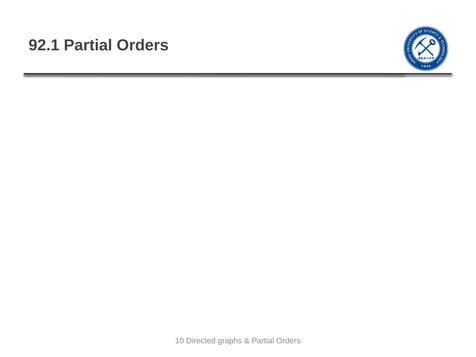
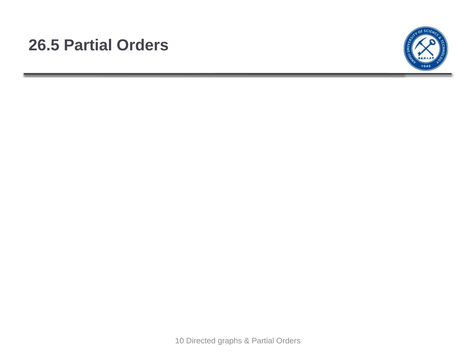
92.1: 92.1 -> 26.5 (44, 45)
